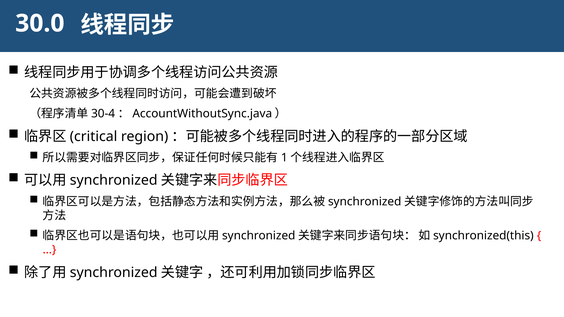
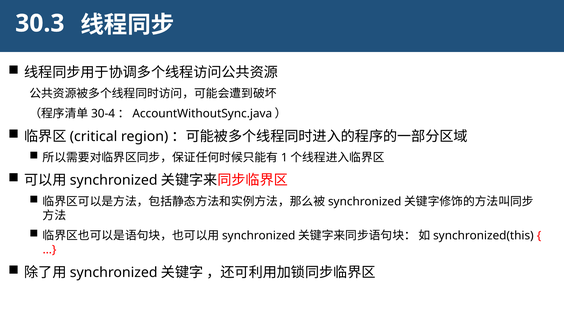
30.0: 30.0 -> 30.3 (40, 23)
